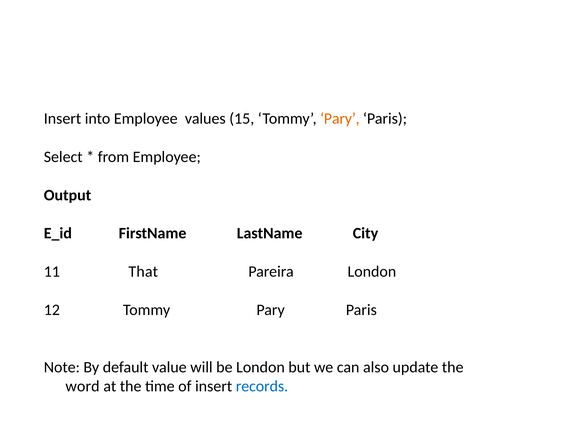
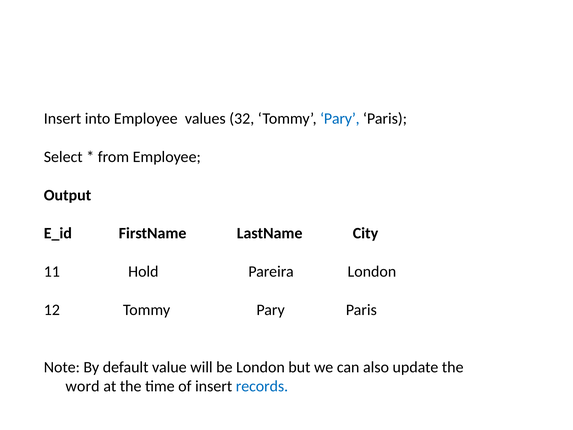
15: 15 -> 32 (242, 119)
Pary colour: orange -> blue (340, 119)
That: That -> Hold (143, 271)
